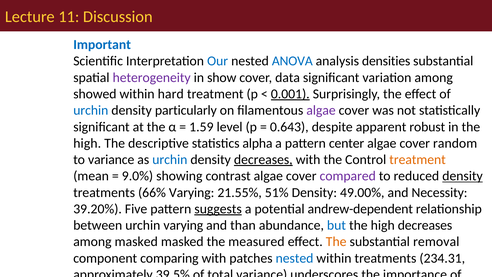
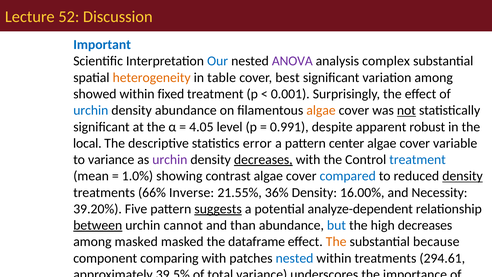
11: 11 -> 52 (69, 17)
ANOVA colour: blue -> purple (292, 61)
densities: densities -> complex (386, 61)
heterogeneity colour: purple -> orange (152, 78)
show: show -> table (222, 78)
data: data -> best (288, 78)
hard: hard -> fixed (171, 94)
0.001 underline: present -> none (290, 94)
density particularly: particularly -> abundance (186, 110)
algae colour: purple -> orange (321, 110)
not underline: none -> present (406, 110)
1.59: 1.59 -> 4.05 (201, 127)
0.643: 0.643 -> 0.991 (289, 127)
high: high -> local (87, 143)
alpha: alpha -> error (257, 143)
random: random -> variable (455, 143)
urchin colour: blue -> purple (170, 160)
treatment colour: orange -> blue (418, 160)
9.0%: 9.0% -> 1.0% (137, 176)
compared colour: purple -> blue (348, 176)
66% Varying: Varying -> Inverse (192, 192)
51%: 51% -> 36% (277, 192)
49.00%: 49.00% -> 16.00% (362, 192)
andrew-dependent: andrew-dependent -> analyze-dependent (360, 209)
between underline: none -> present (98, 225)
urchin varying: varying -> cannot (183, 225)
measured: measured -> dataframe (257, 242)
removal: removal -> because (436, 242)
234.31: 234.31 -> 294.61 (442, 258)
